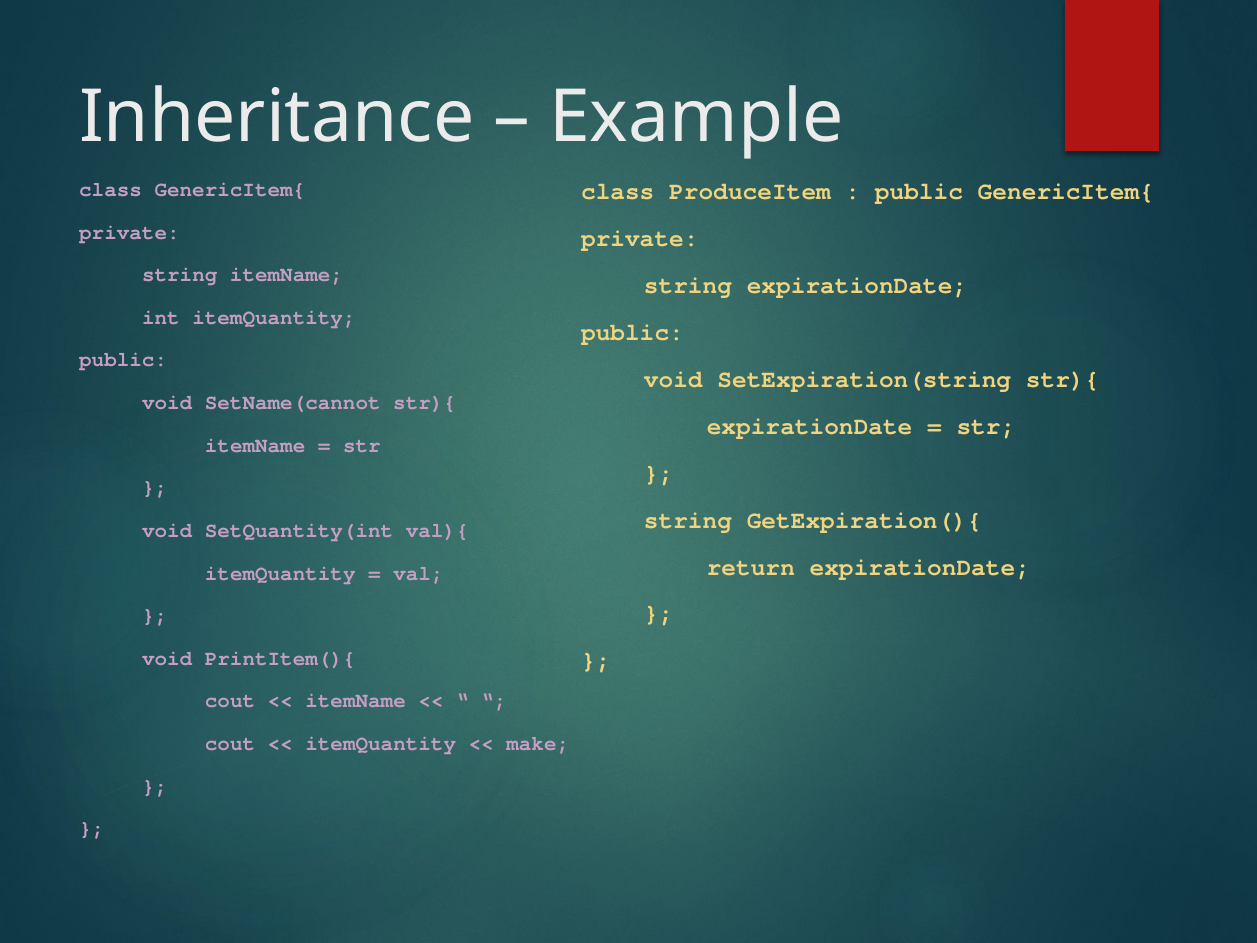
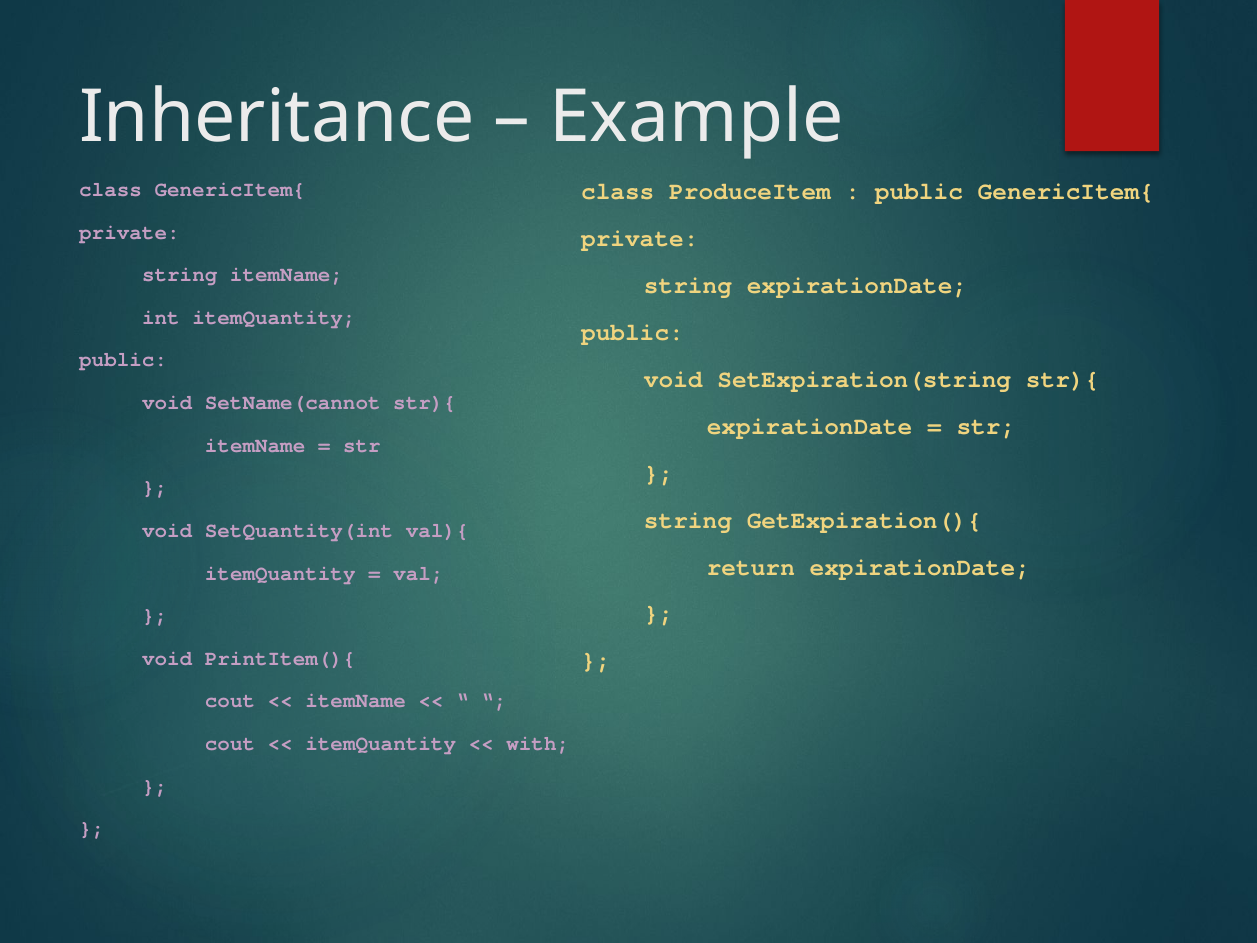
make: make -> with (538, 743)
